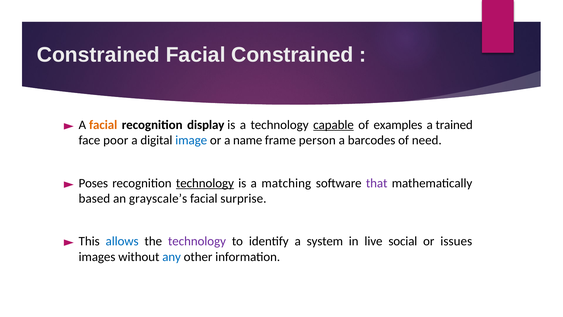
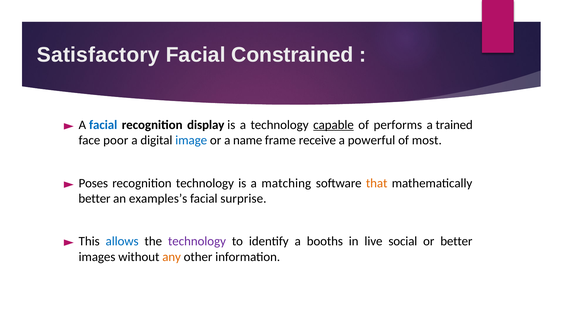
Constrained: Constrained -> Satisfactory (98, 55)
facial colour: orange -> blue (103, 125)
examples: examples -> performs (398, 125)
person: person -> receive (317, 140)
barcodes: barcodes -> powerful (372, 140)
need: need -> most (427, 140)
technology underline: present -> none (205, 183)
that colour: purple -> orange (377, 183)
based: based -> better (95, 198)
grayscale’s: grayscale’s -> examples’s (158, 198)
system: system -> booths (325, 241)
or issues: issues -> better (456, 241)
any colour: blue -> orange (172, 257)
